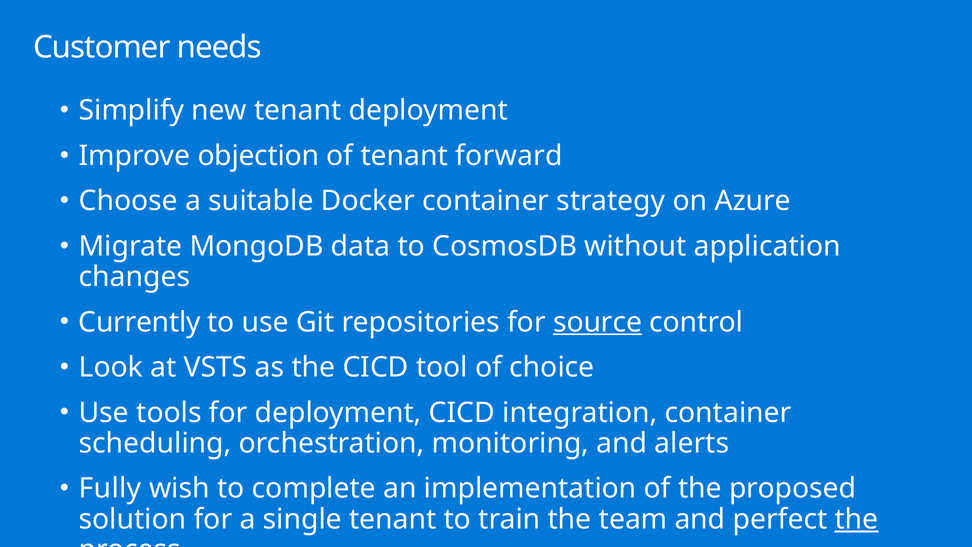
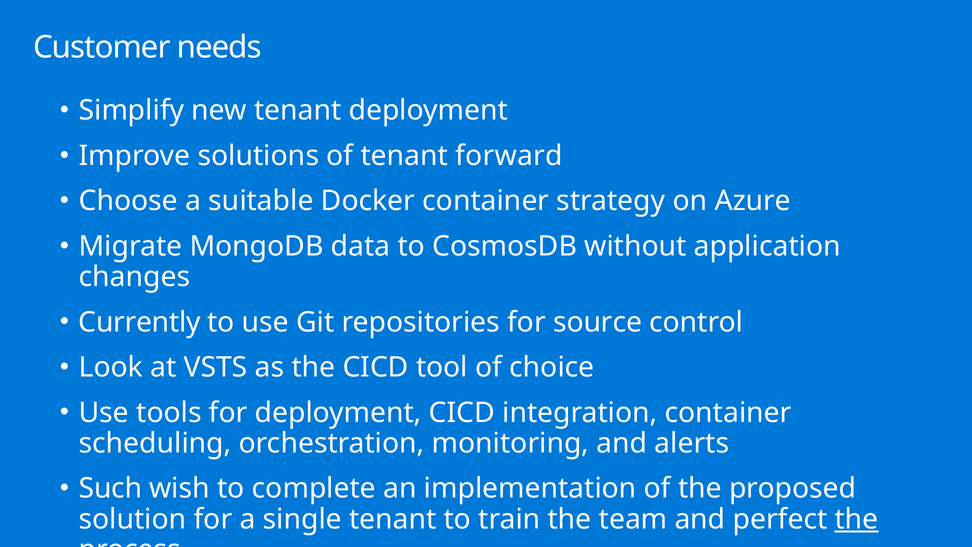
objection: objection -> solutions (258, 156)
source underline: present -> none (598, 322)
Fully: Fully -> Such (110, 488)
